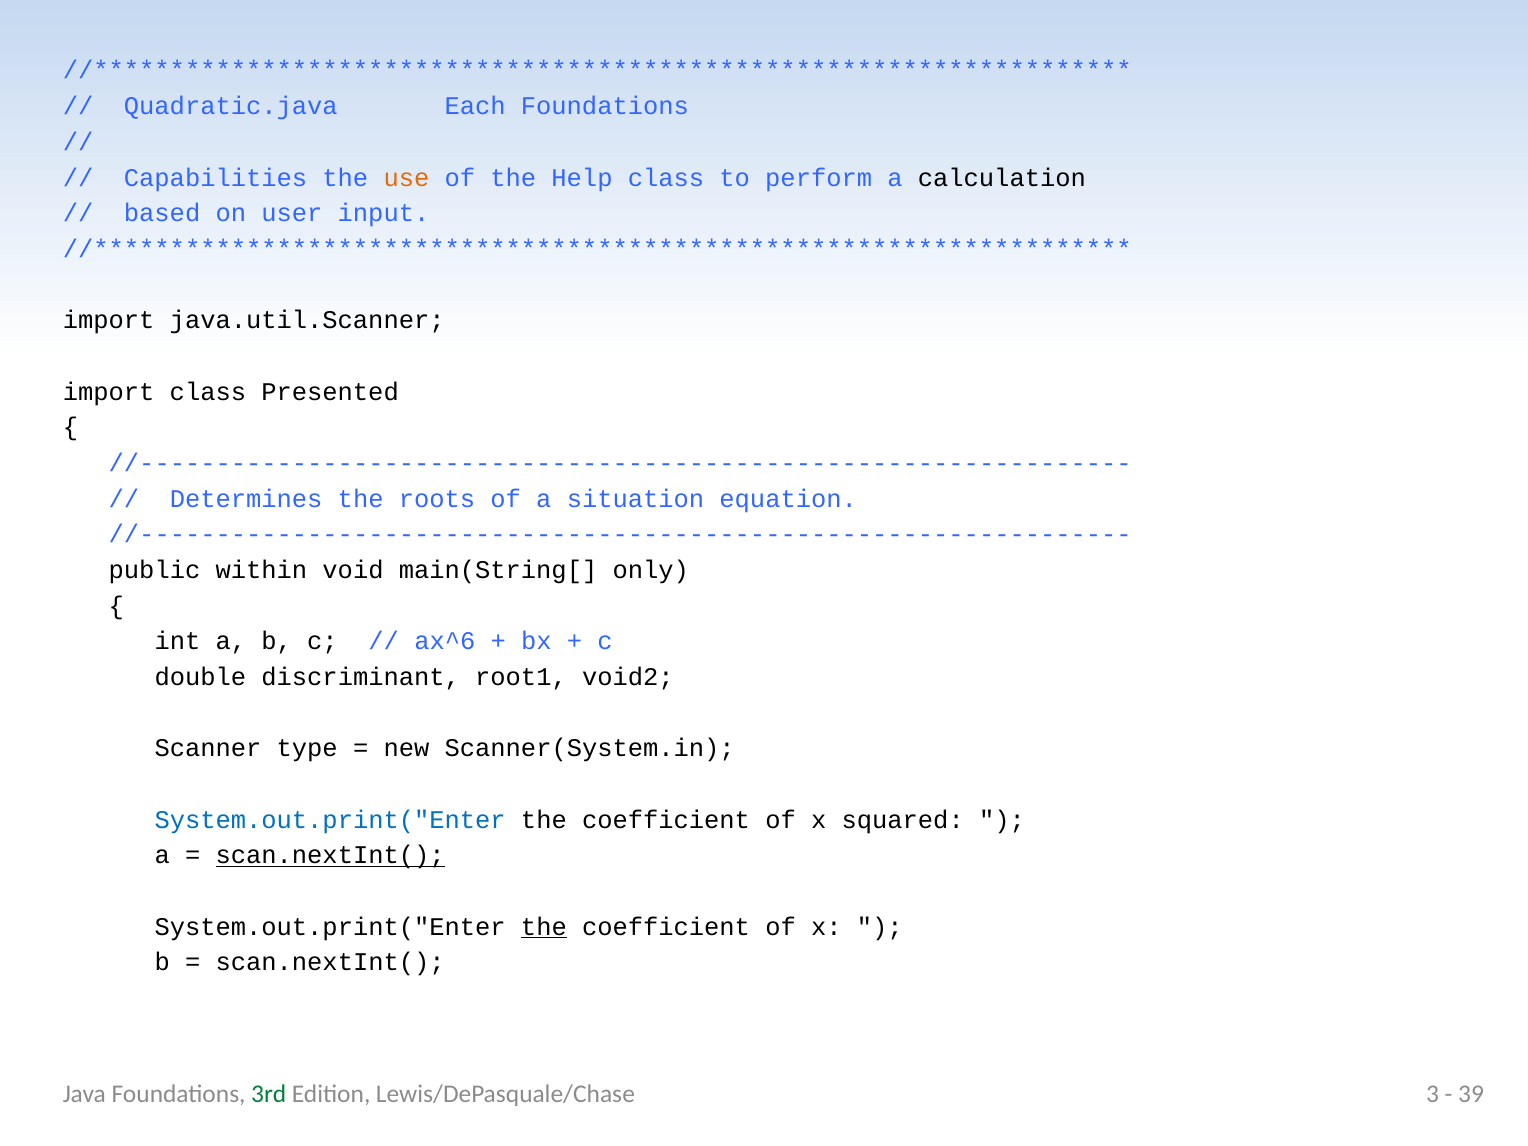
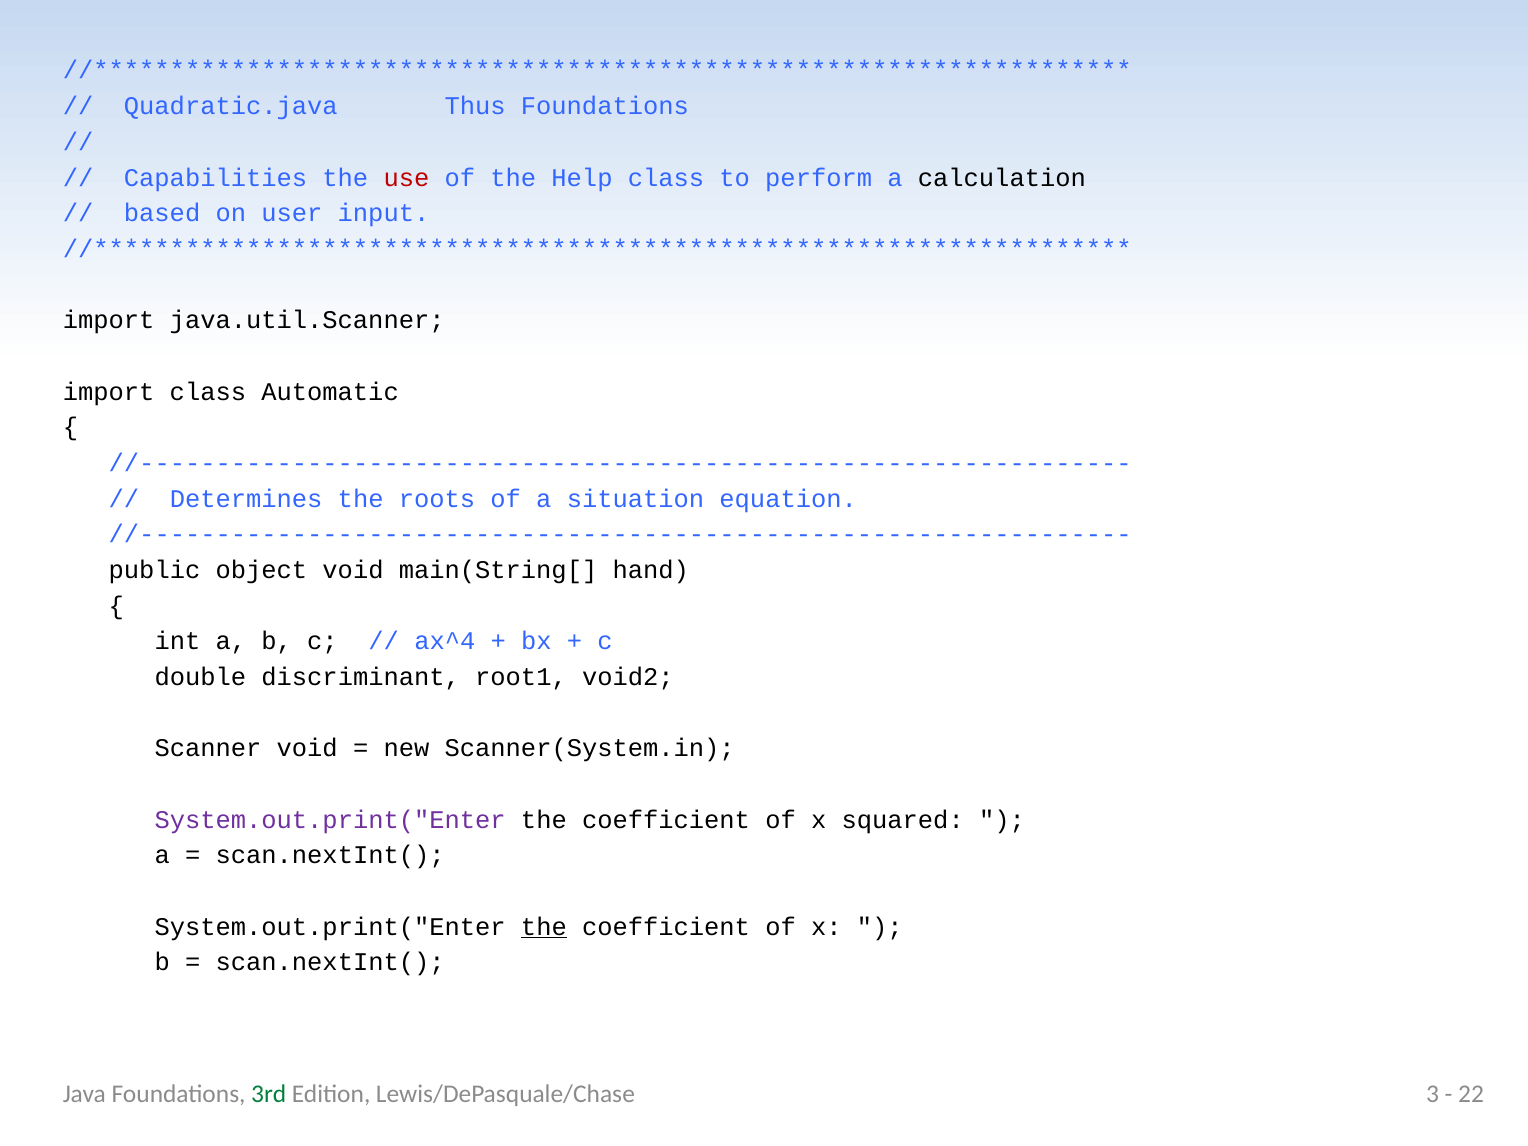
Each: Each -> Thus (475, 106)
use colour: orange -> red (406, 178)
Presented: Presented -> Automatic (330, 392)
within: within -> object (261, 570)
only: only -> hand (651, 570)
ax^6: ax^6 -> ax^4 (445, 641)
Scanner type: type -> void (307, 748)
System.out.print("Enter colour: blue -> purple (330, 820)
scan.nextInt( underline: present -> none (330, 855)
39: 39 -> 22 (1471, 1094)
